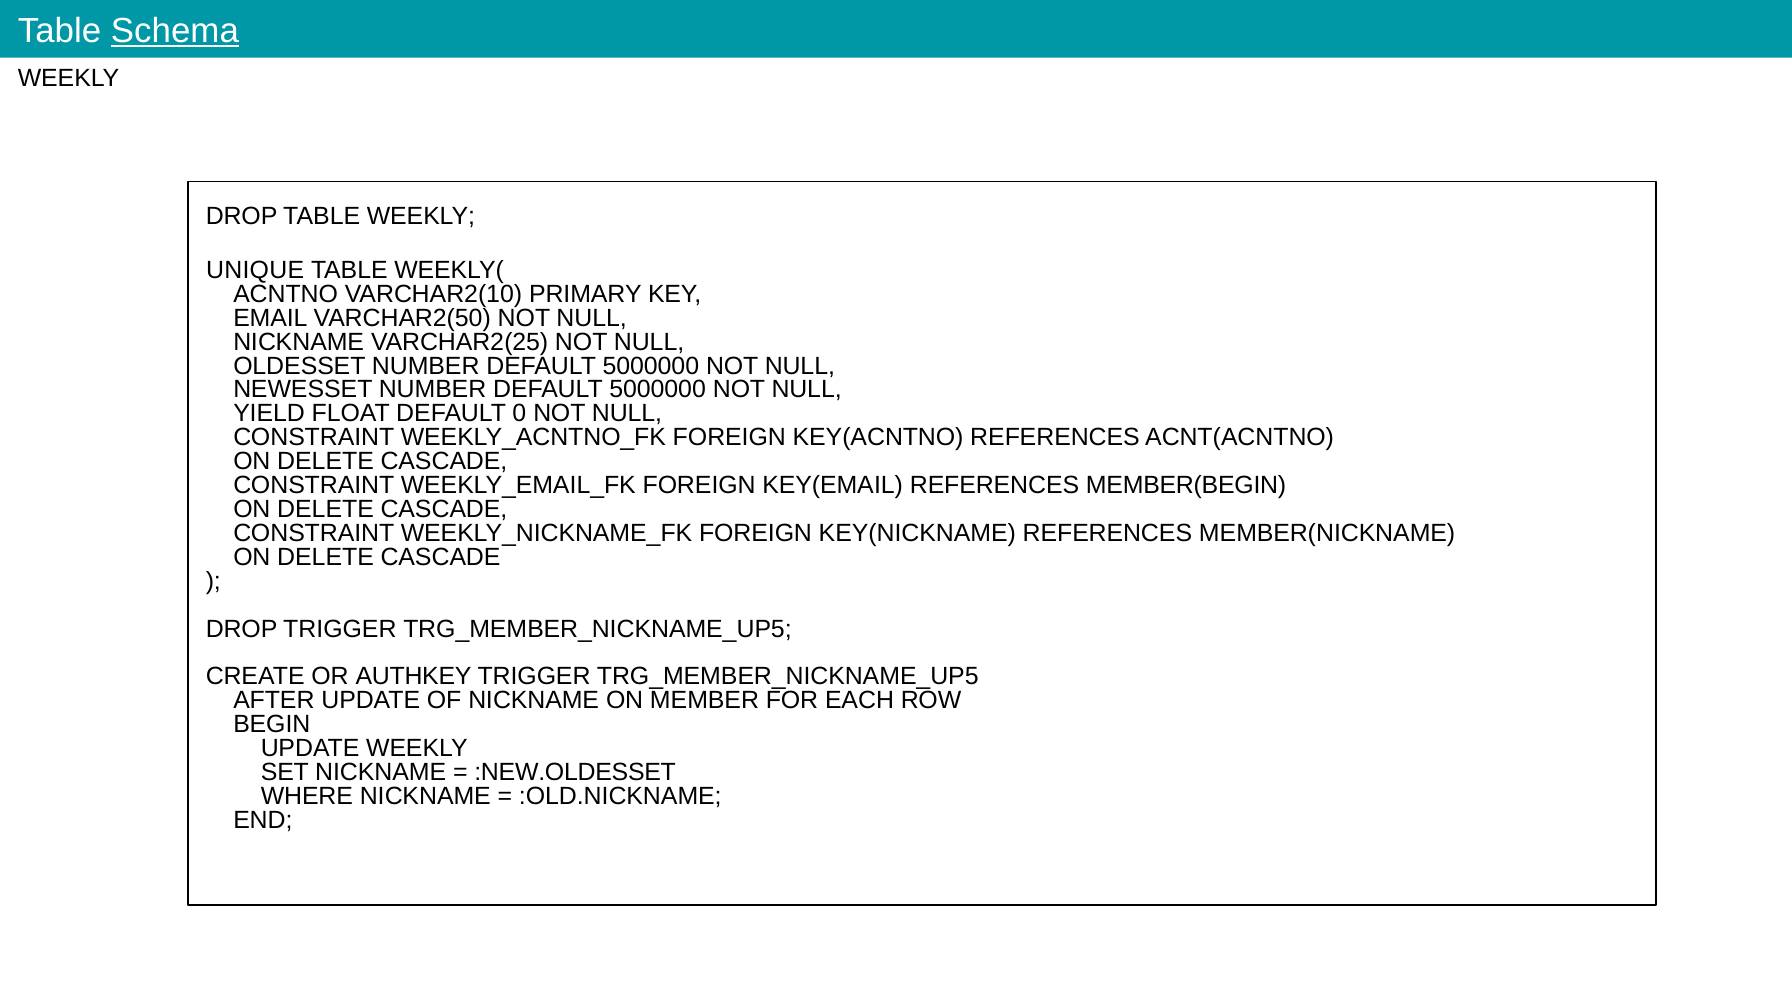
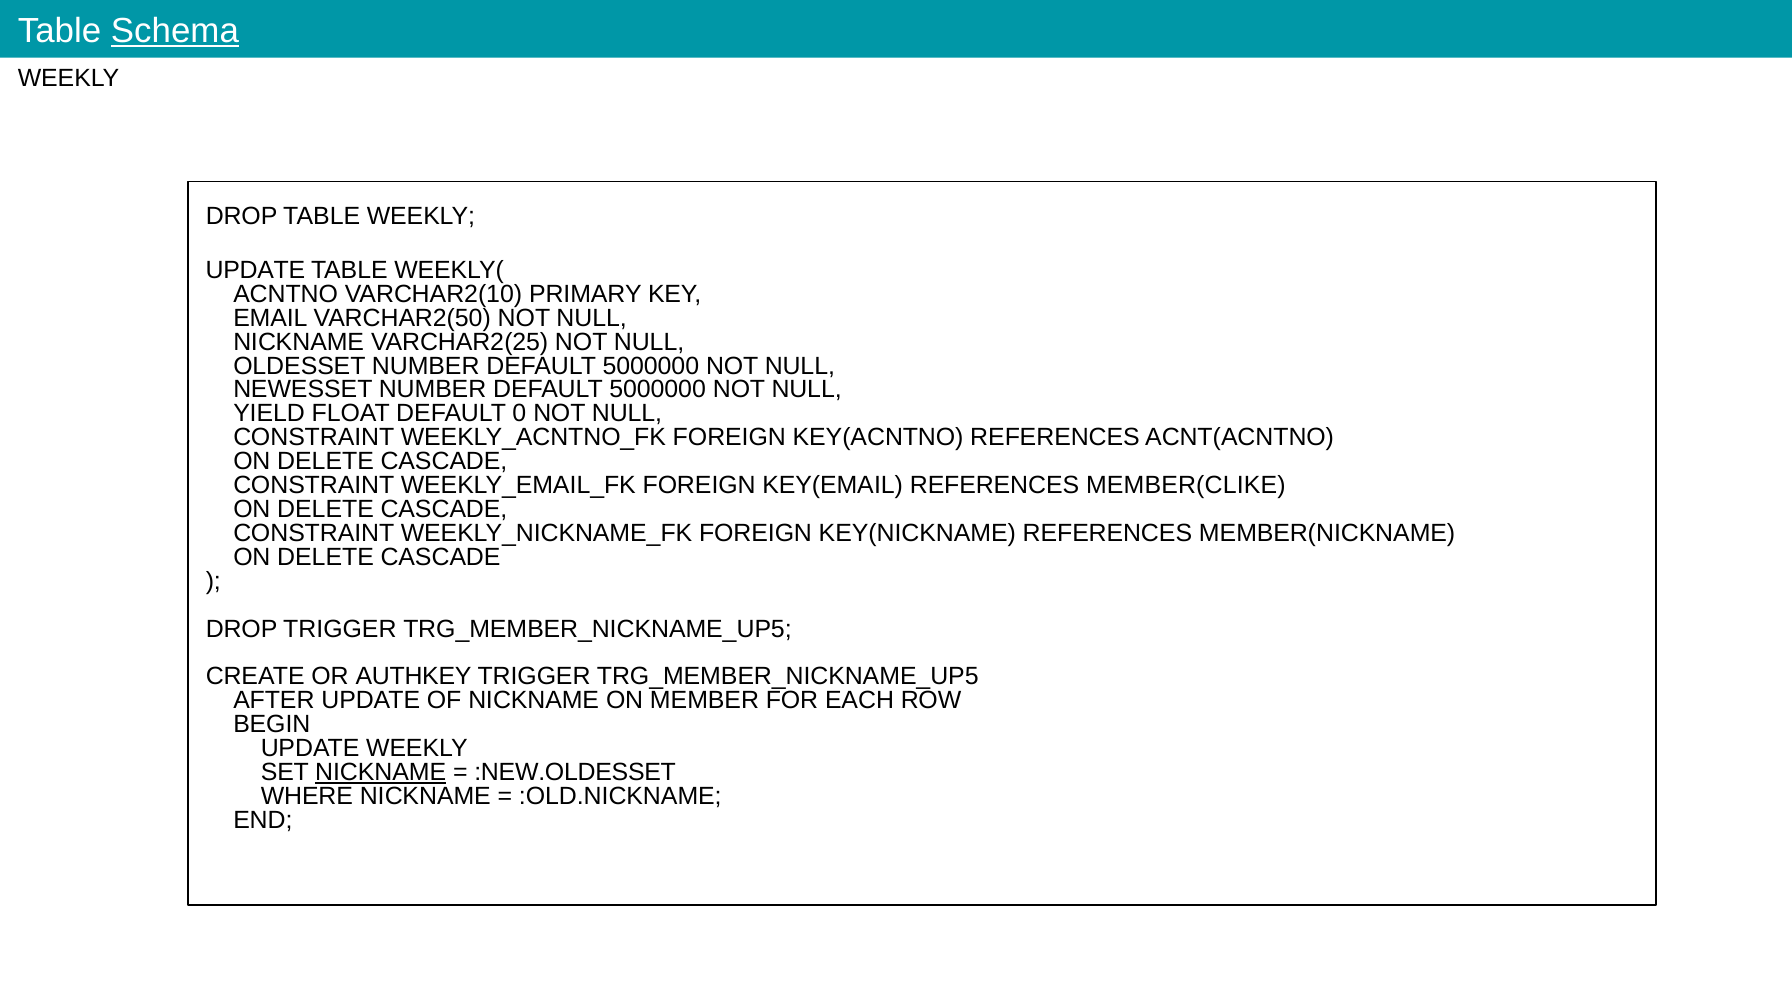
UNIQUE: UNIQUE -> UPDATE (255, 270)
MEMBER(BEGIN: MEMBER(BEGIN -> MEMBER(CLIKE (1186, 485)
NICKNAME underline: none -> present (381, 772)
